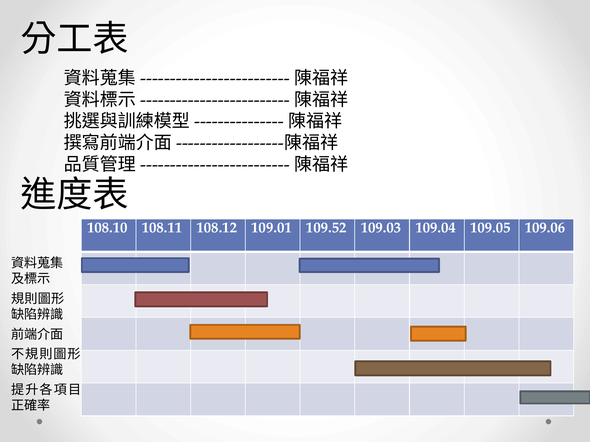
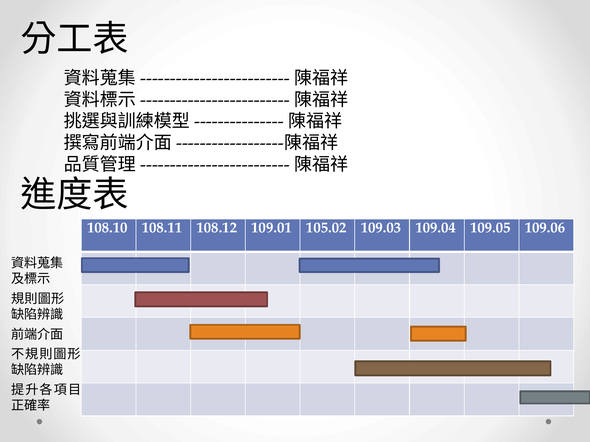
109.52: 109.52 -> 105.02 (326, 228)
